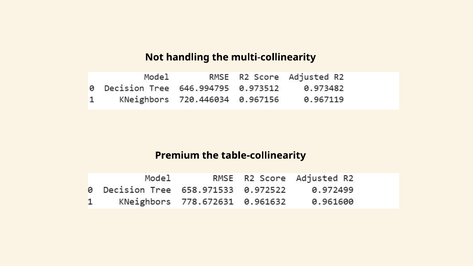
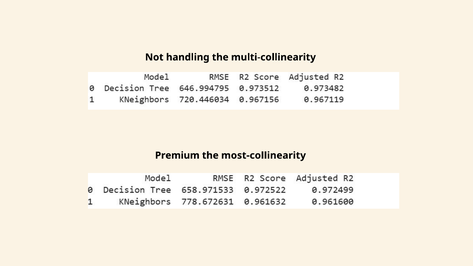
table-collinearity: table-collinearity -> most-collinearity (264, 155)
